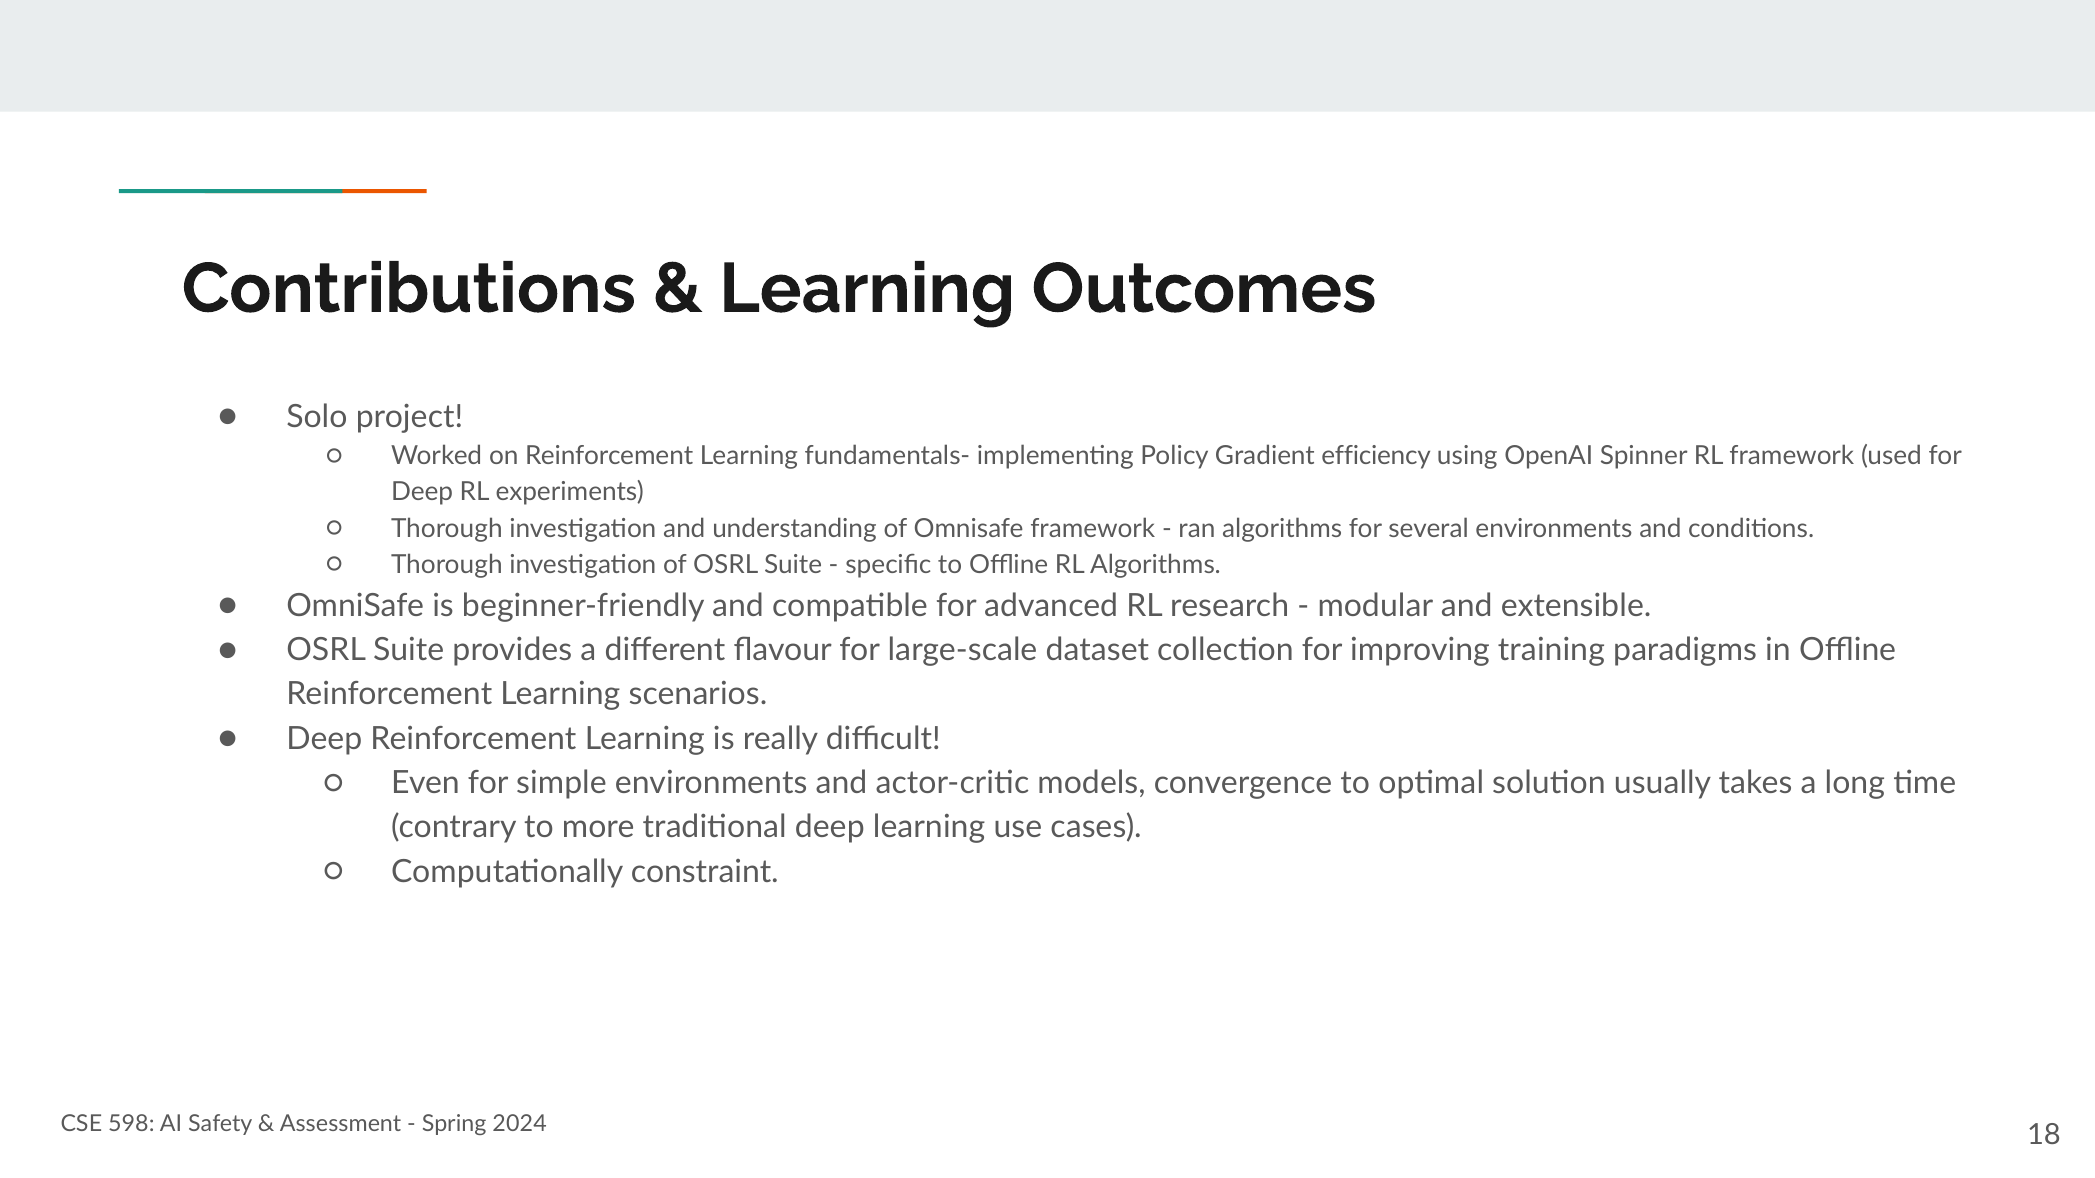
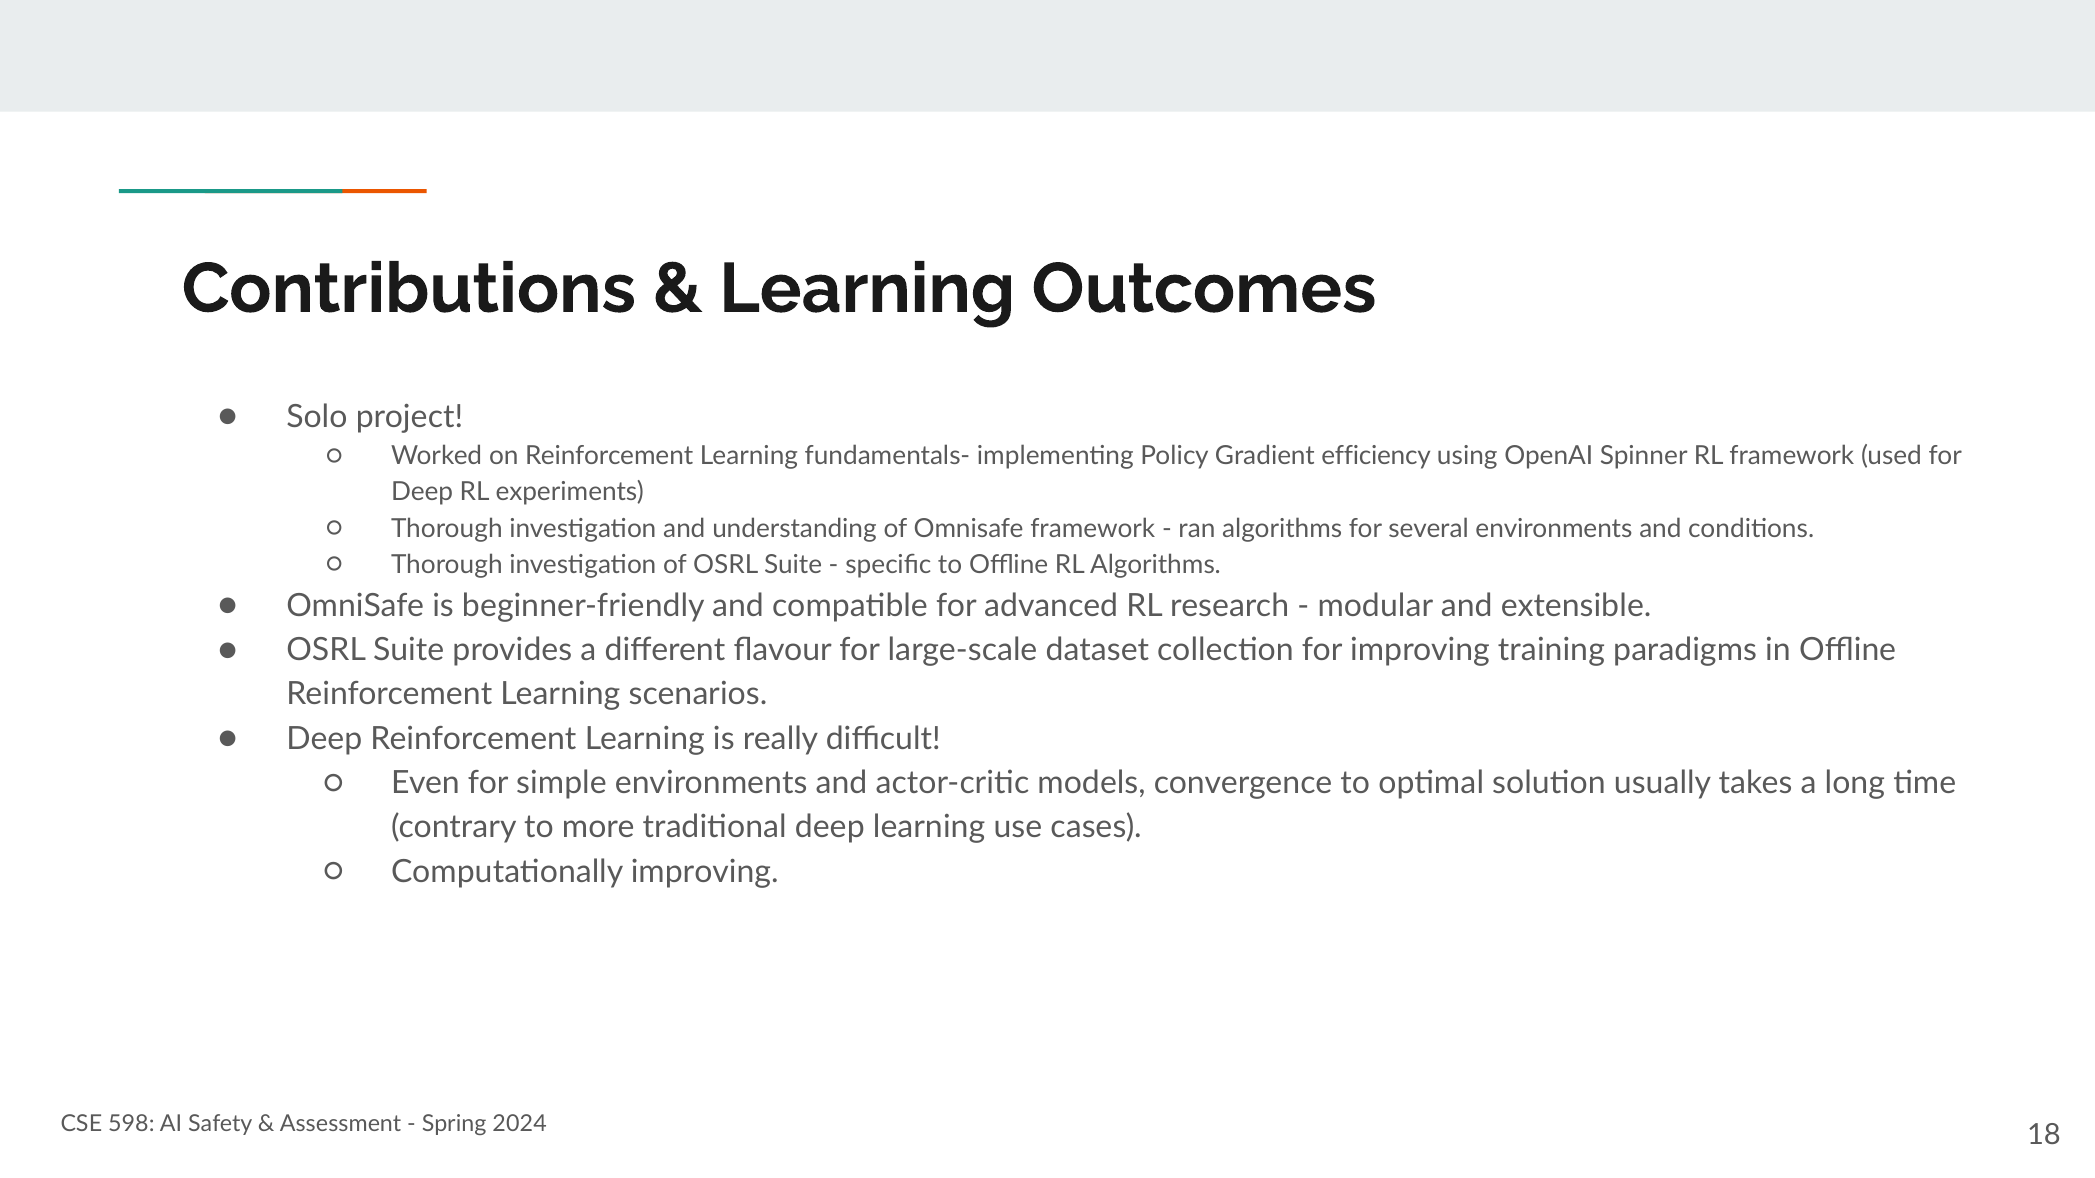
Computationally constraint: constraint -> improving (705, 872)
